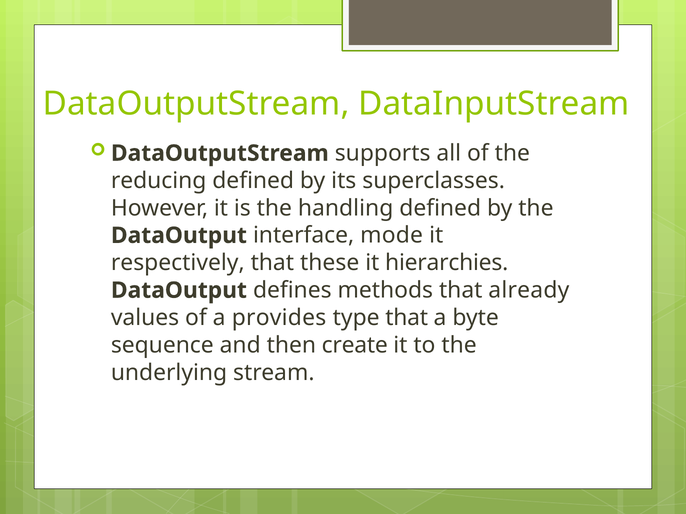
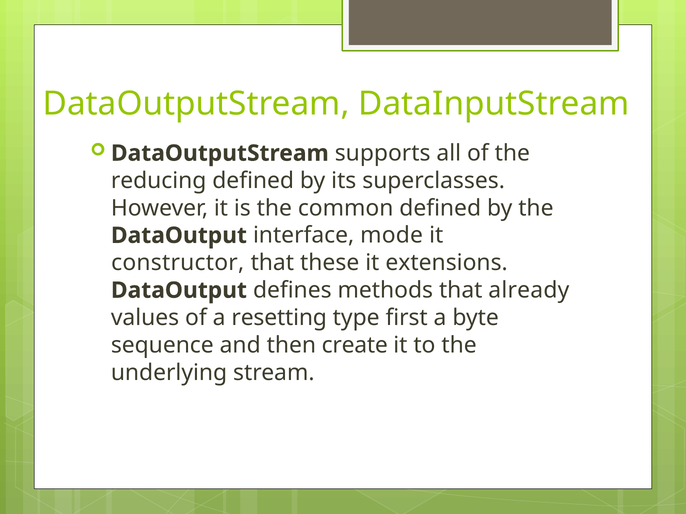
handling: handling -> common (346, 208)
respectively: respectively -> constructor (178, 263)
hierarchies: hierarchies -> extensions (447, 263)
provides: provides -> resetting (279, 318)
type that: that -> first (407, 318)
